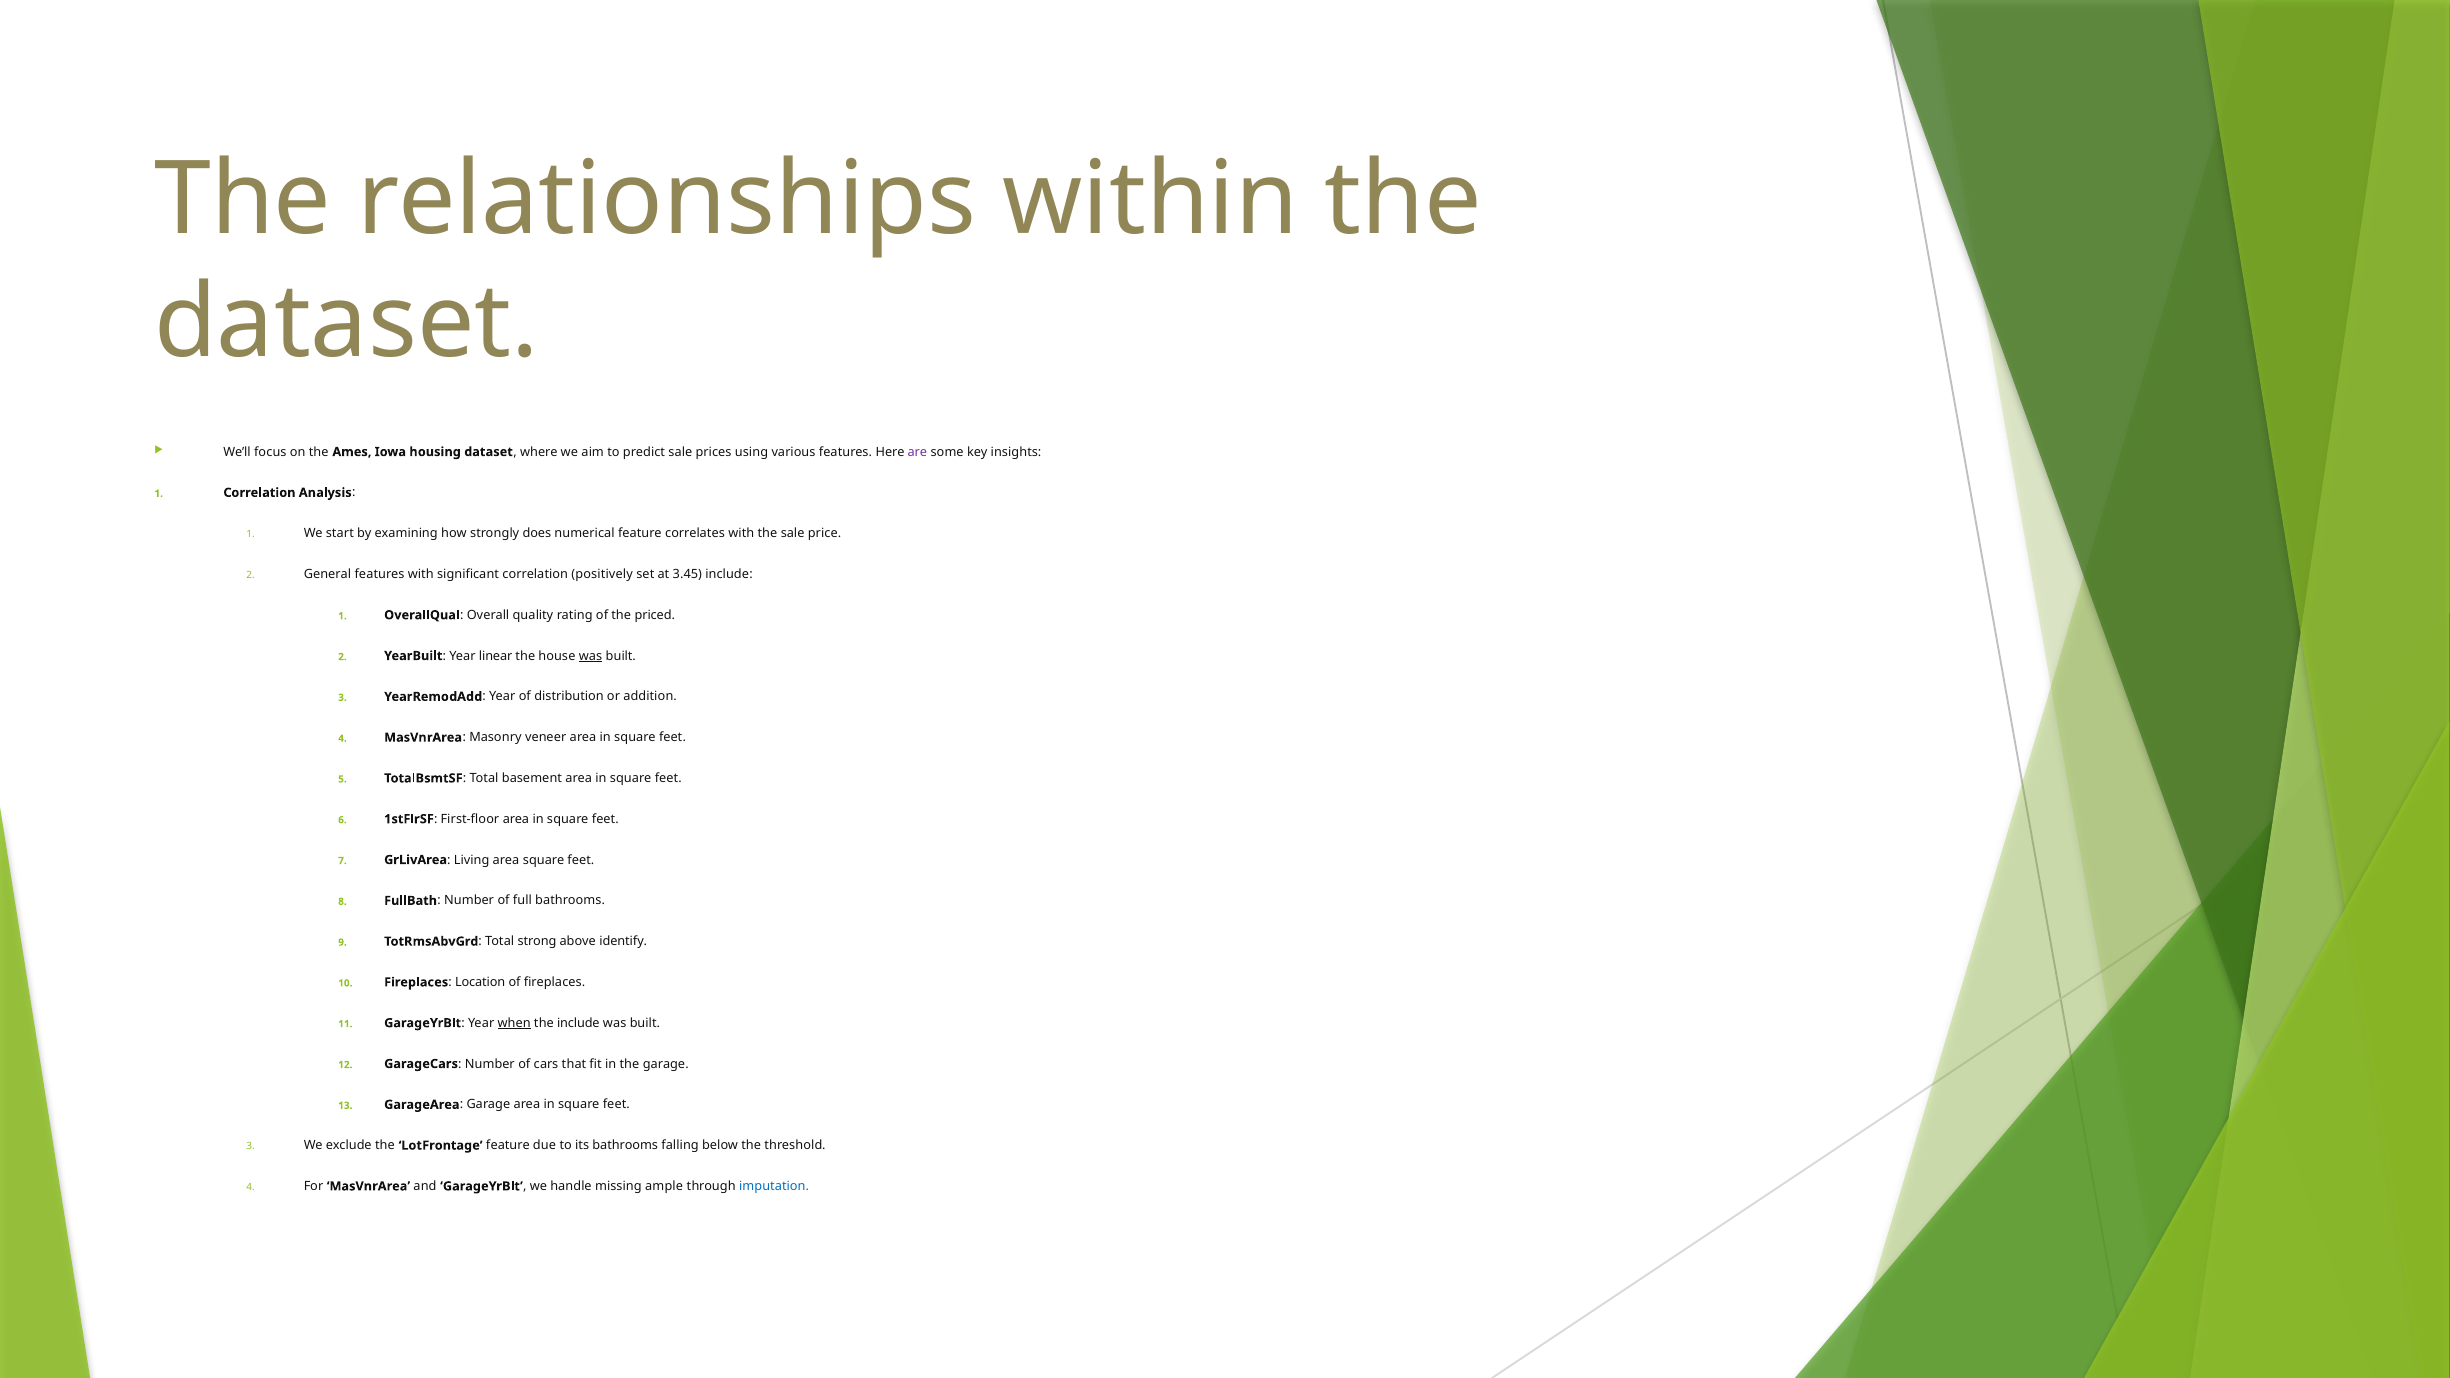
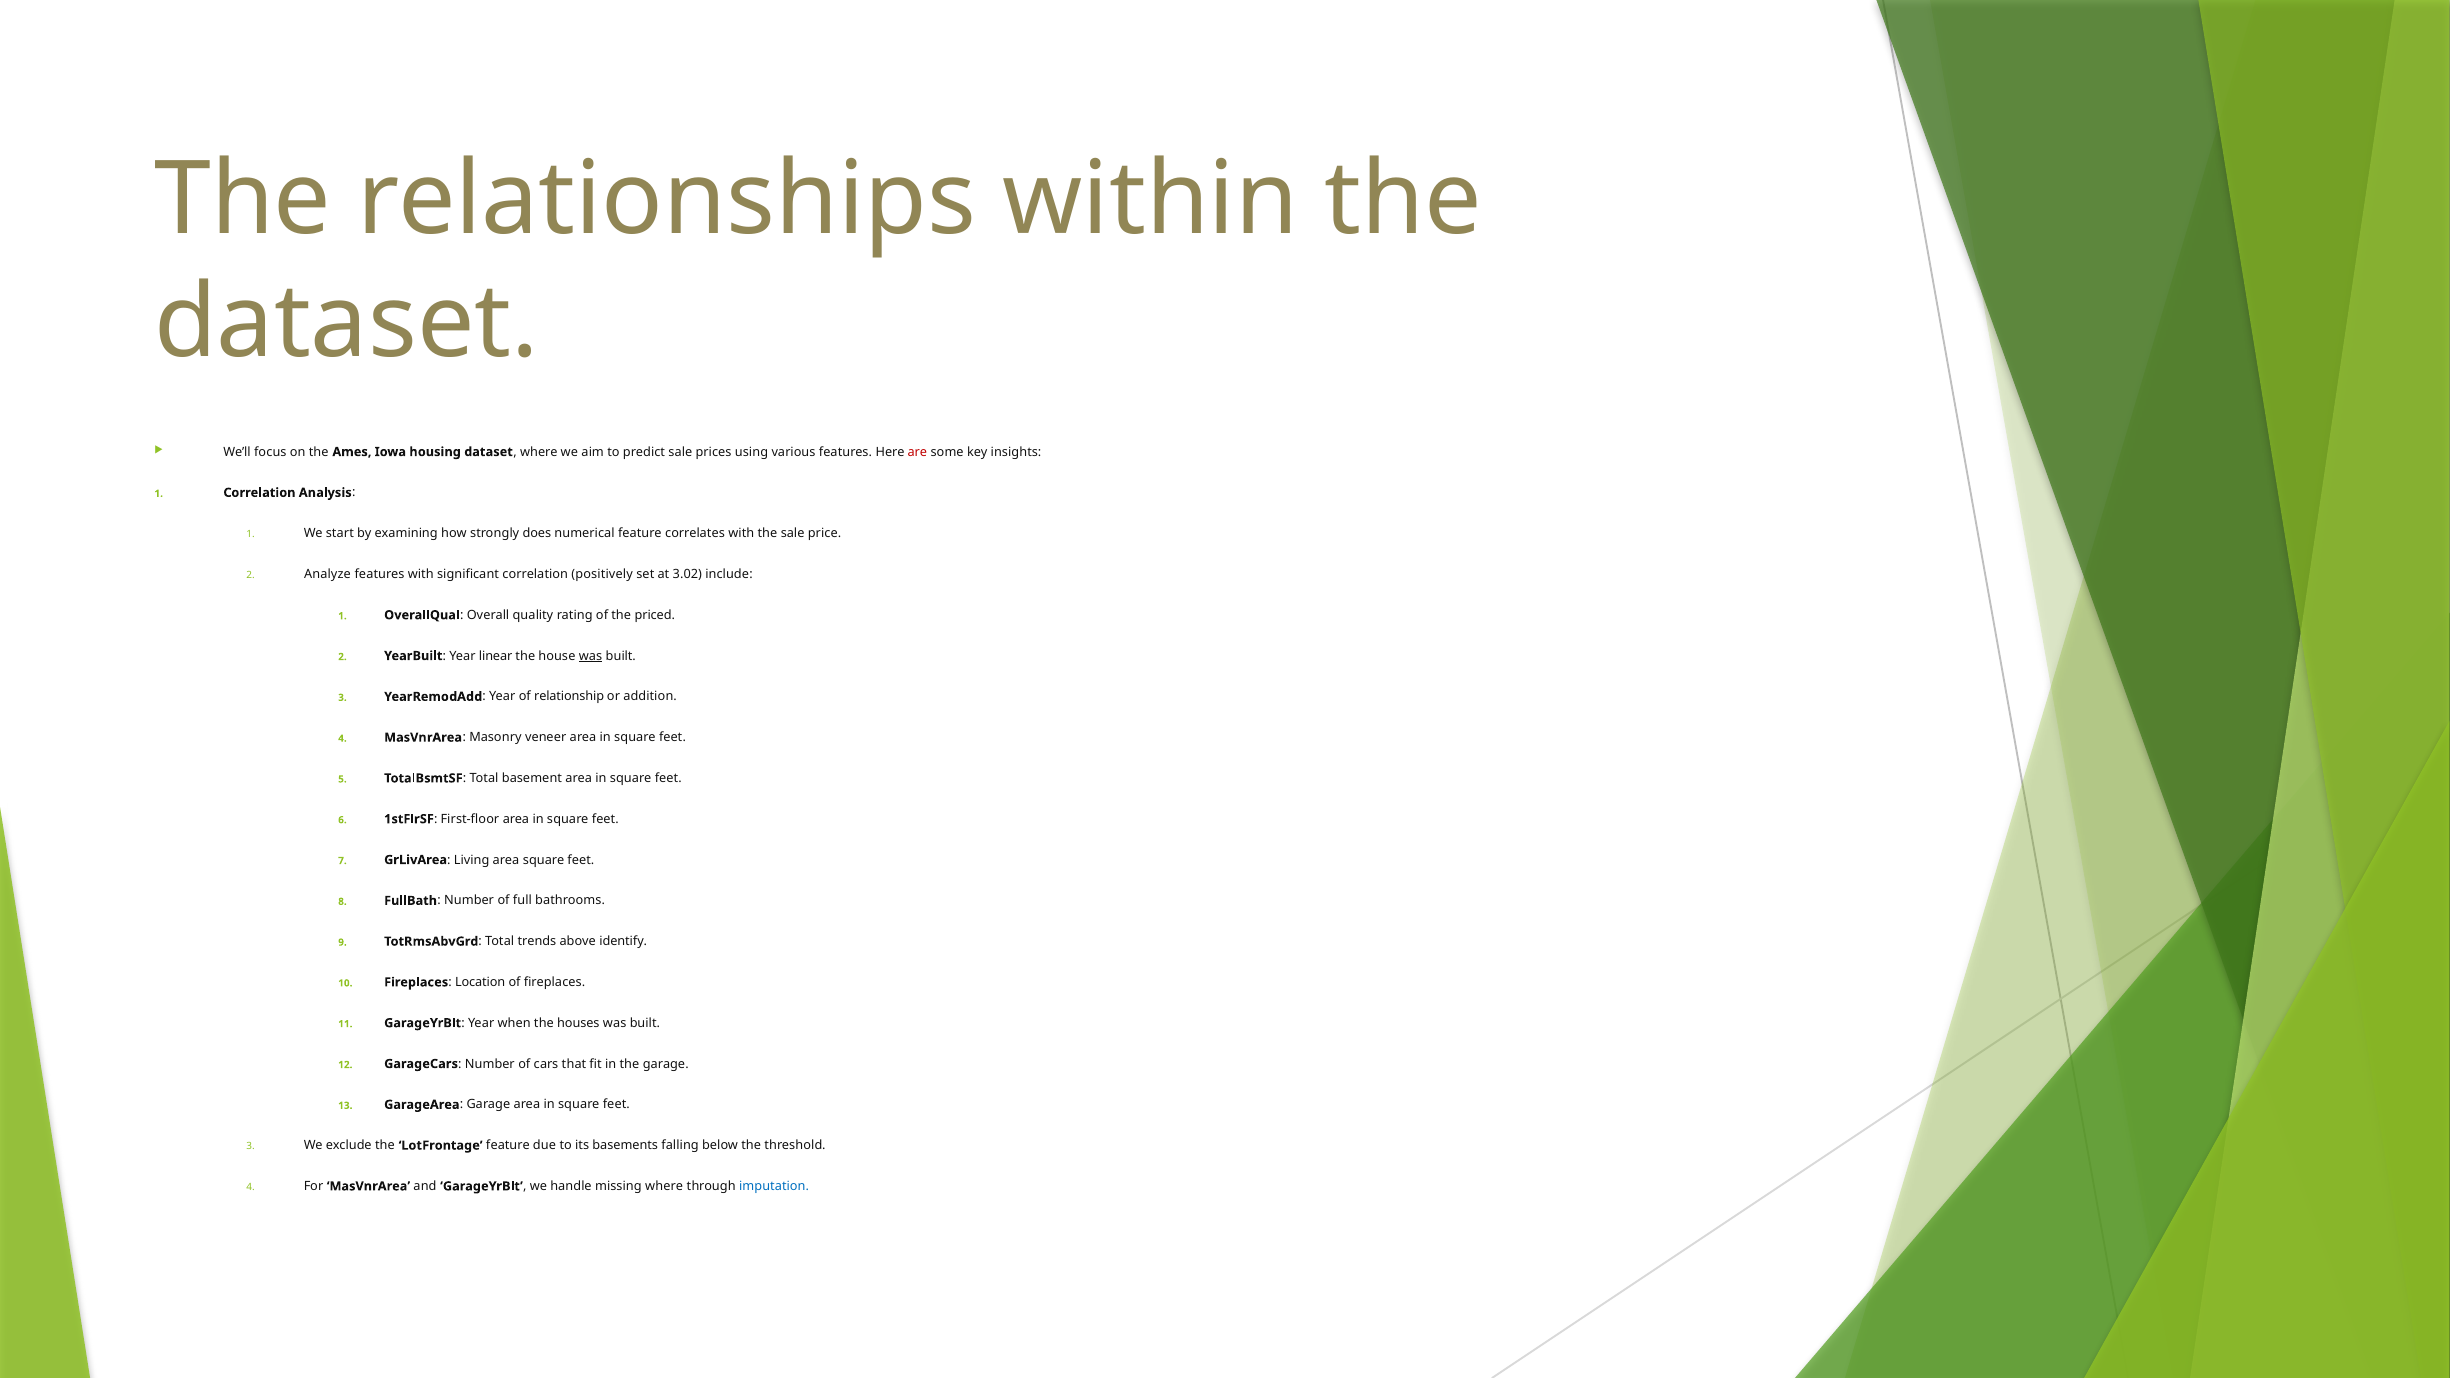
are colour: purple -> red (917, 452)
General: General -> Analyze (327, 574)
3.45: 3.45 -> 3.02 (687, 574)
distribution: distribution -> relationship (569, 697)
strong: strong -> trends (537, 942)
when underline: present -> none (514, 1023)
the include: include -> houses (578, 1023)
its bathrooms: bathrooms -> basements (625, 1146)
missing ample: ample -> where (664, 1186)
